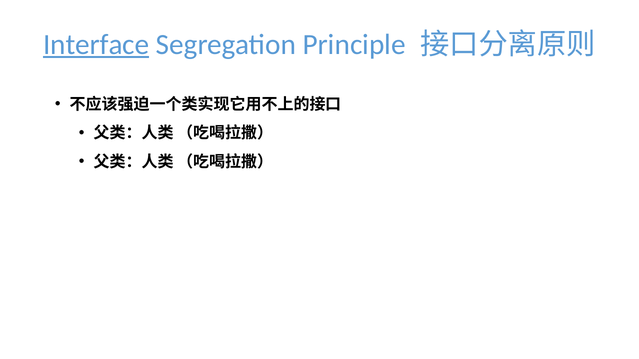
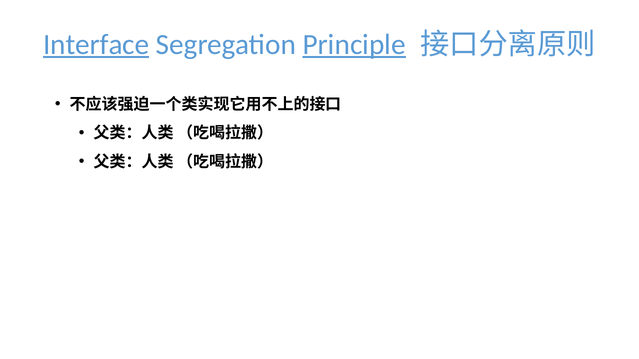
Principle underline: none -> present (354, 44)
